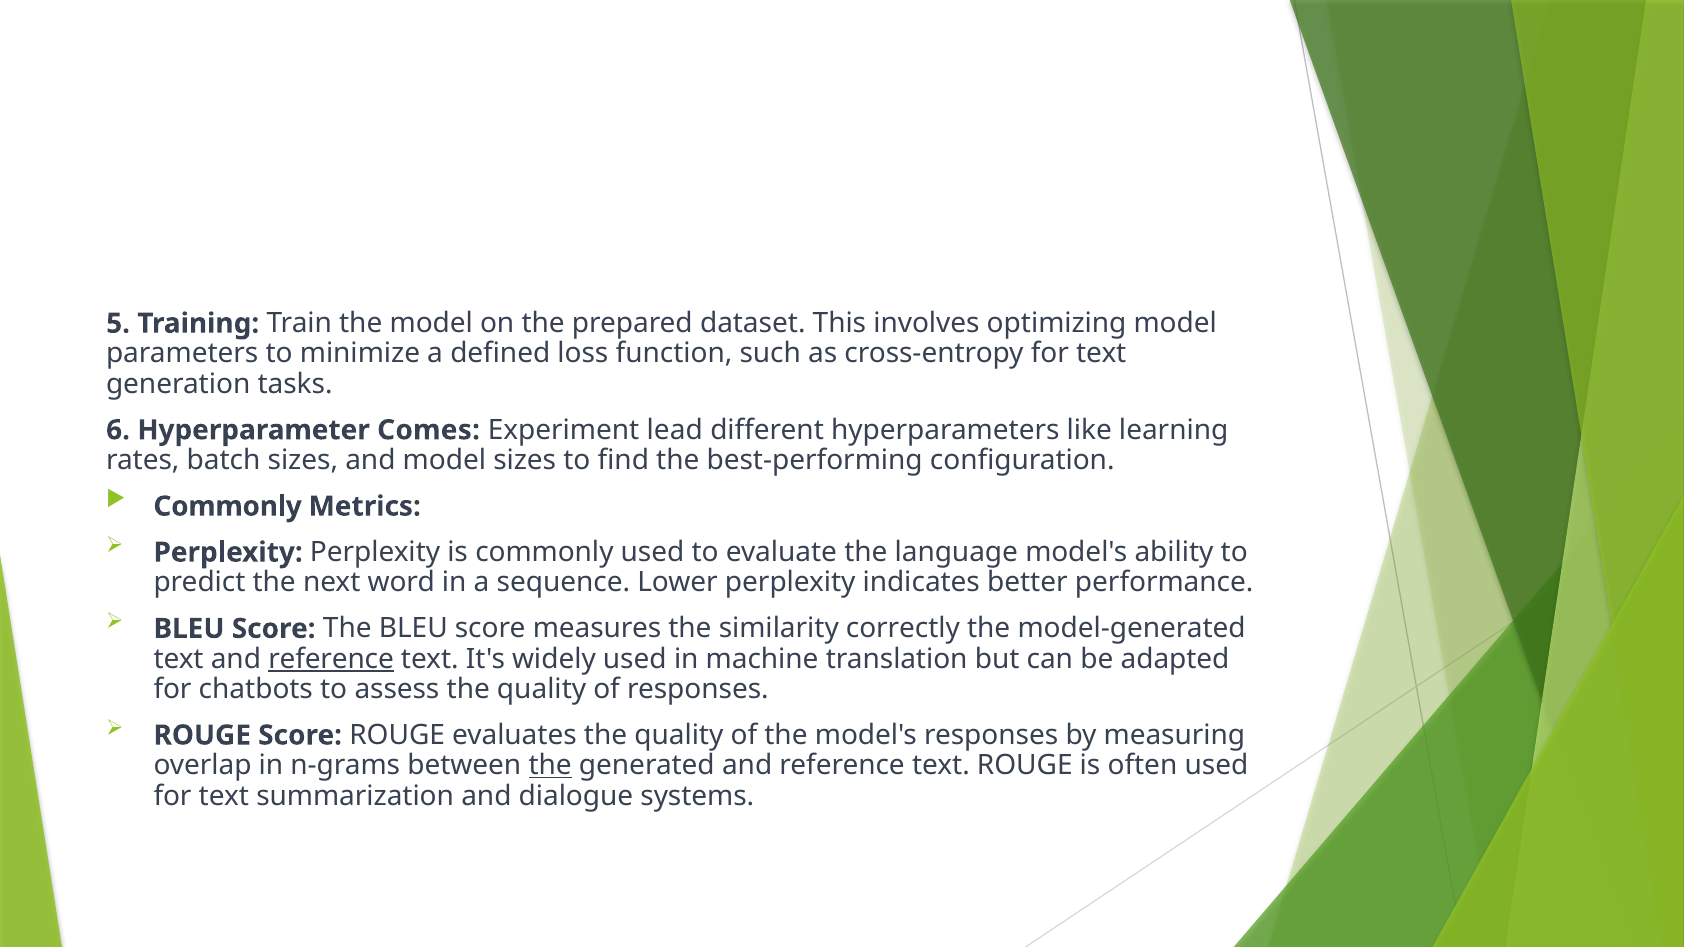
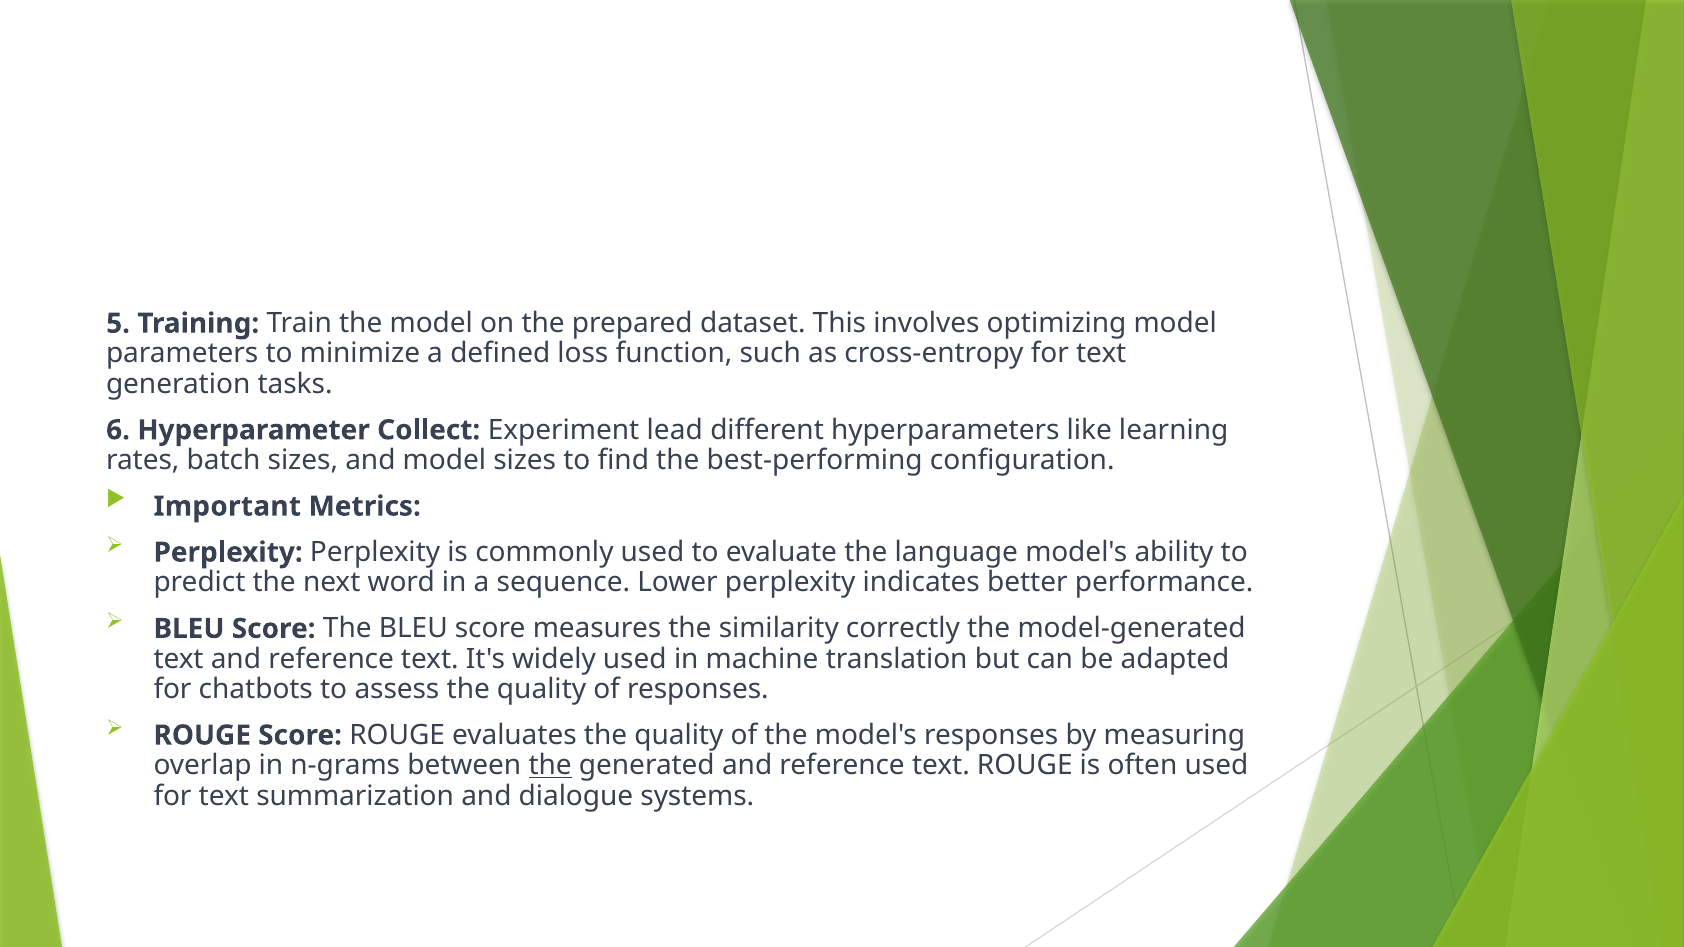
Comes: Comes -> Collect (429, 430)
Commonly: Commonly -> Important (227, 506)
reference underline: present -> none (331, 659)
